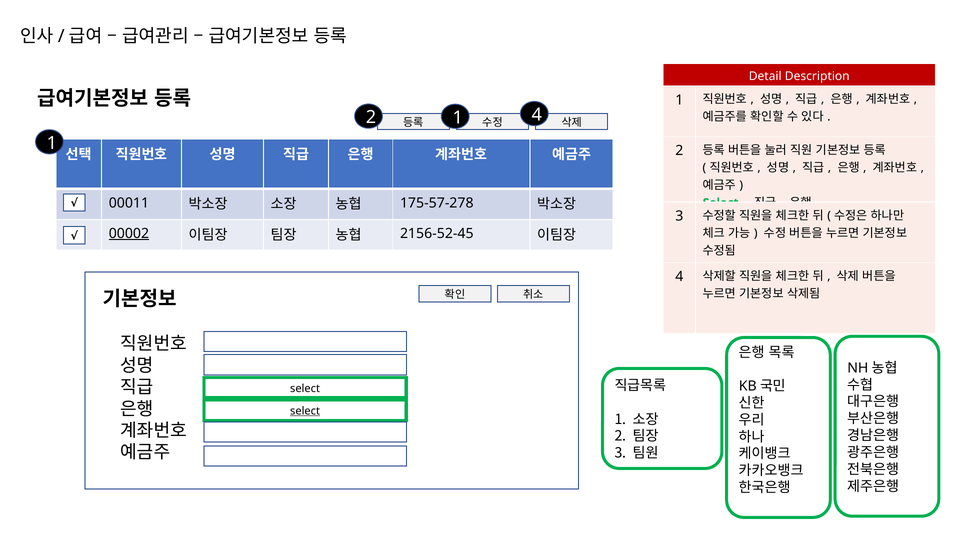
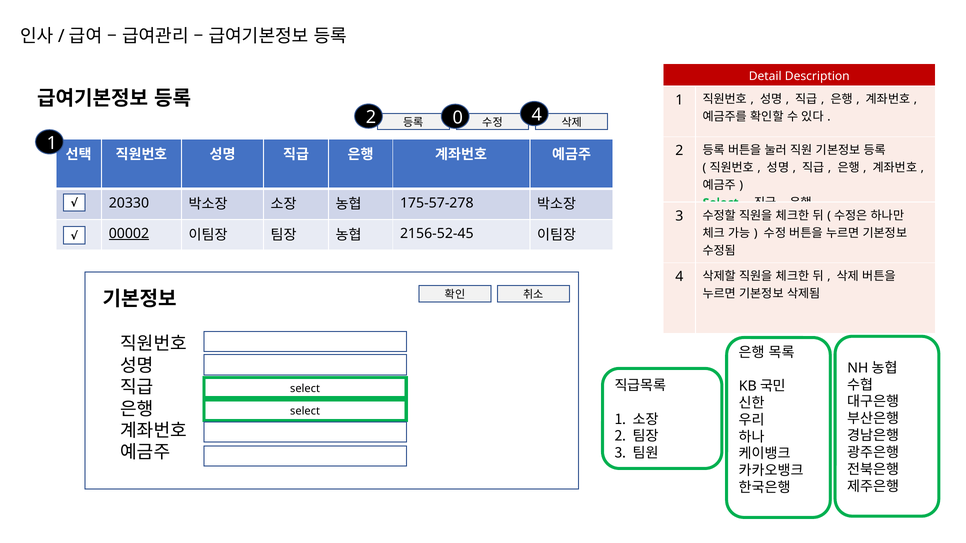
2 1: 1 -> 0 (458, 118)
00011: 00011 -> 20330 (129, 203)
select underline: present -> none (305, 411)
